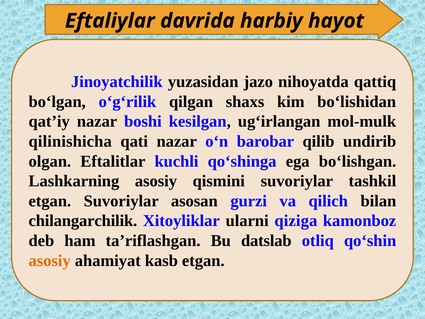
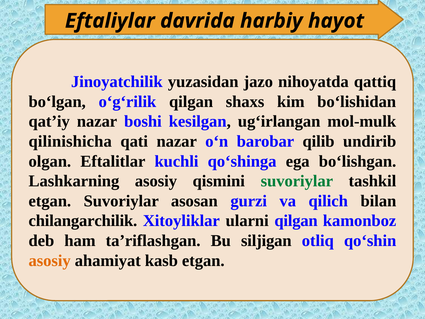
suvoriylar colour: black -> green (297, 181)
ularni qiziga: qiziga -> qilgan (296, 221)
datslab: datslab -> siljigan (266, 241)
